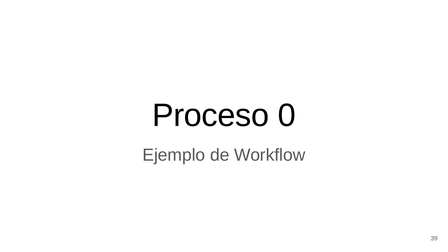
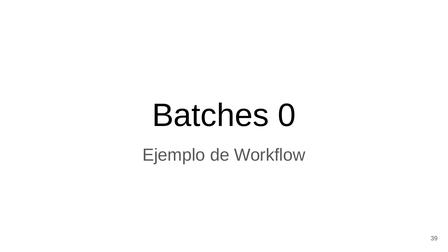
Proceso: Proceso -> Batches (211, 115)
